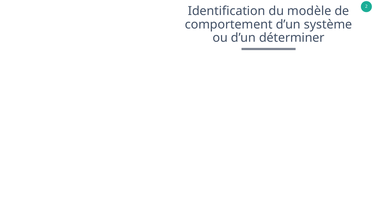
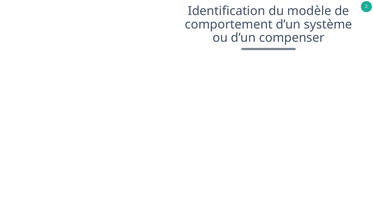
déterminer: déterminer -> compenser (292, 38)
